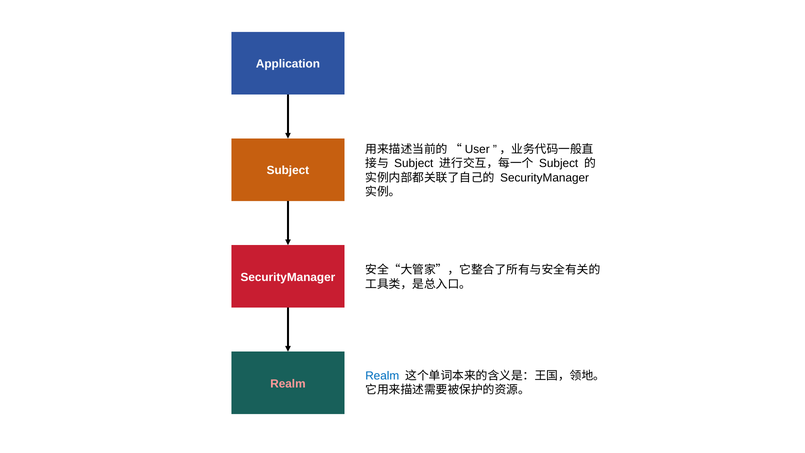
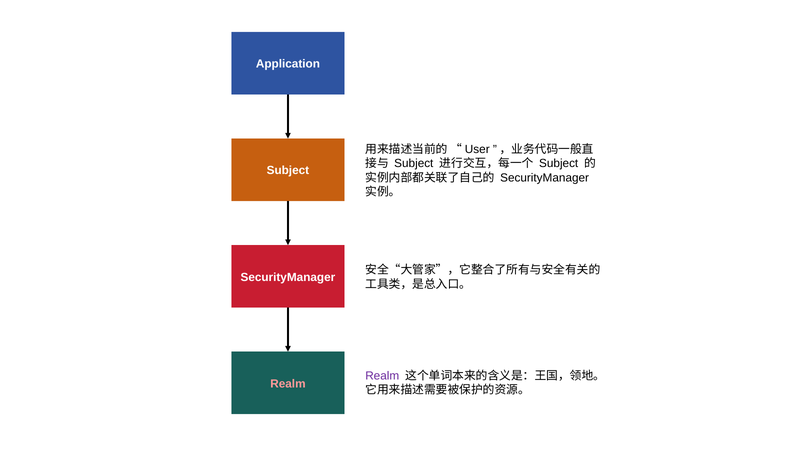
Realm colour: blue -> purple (382, 376)
